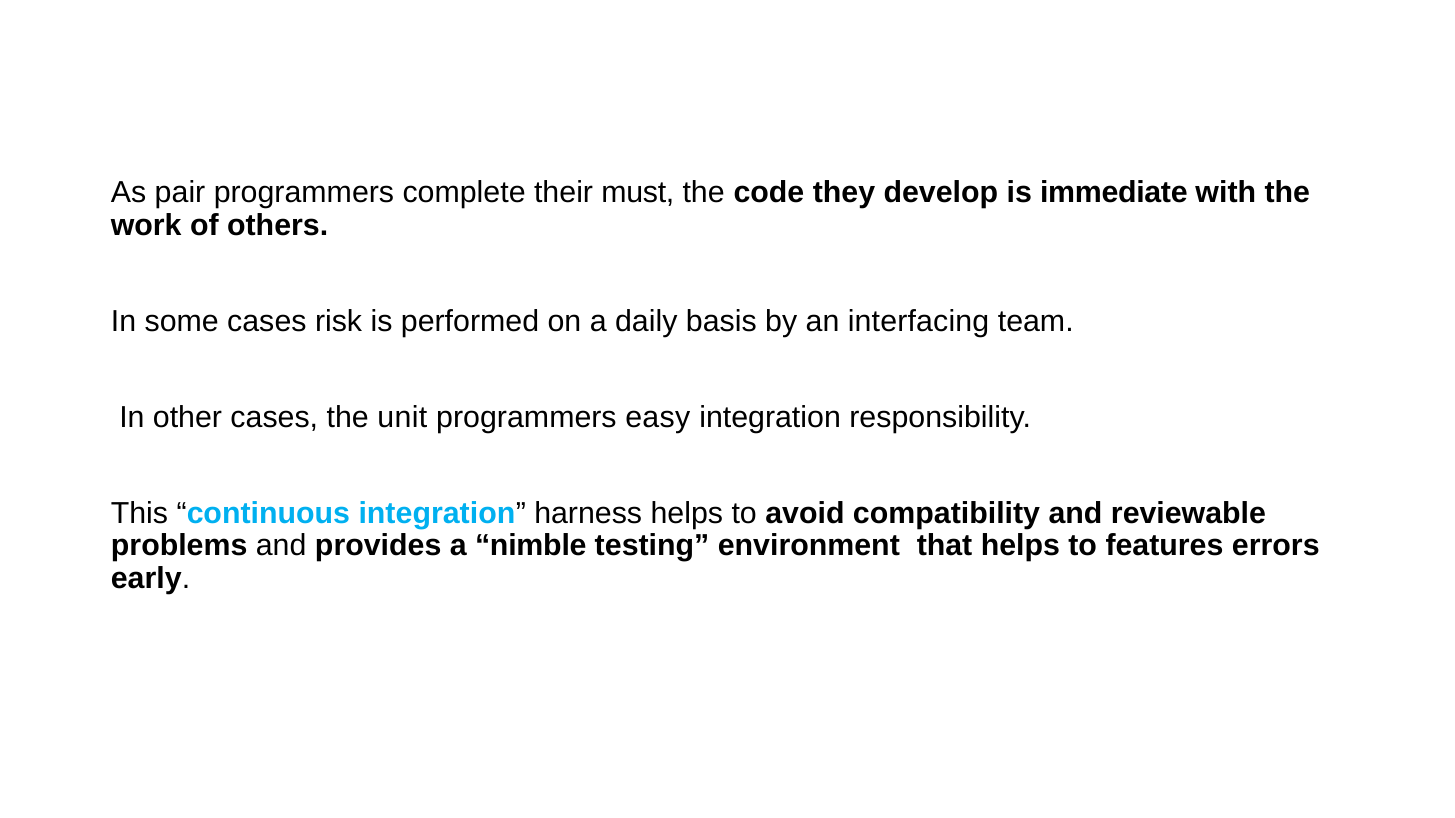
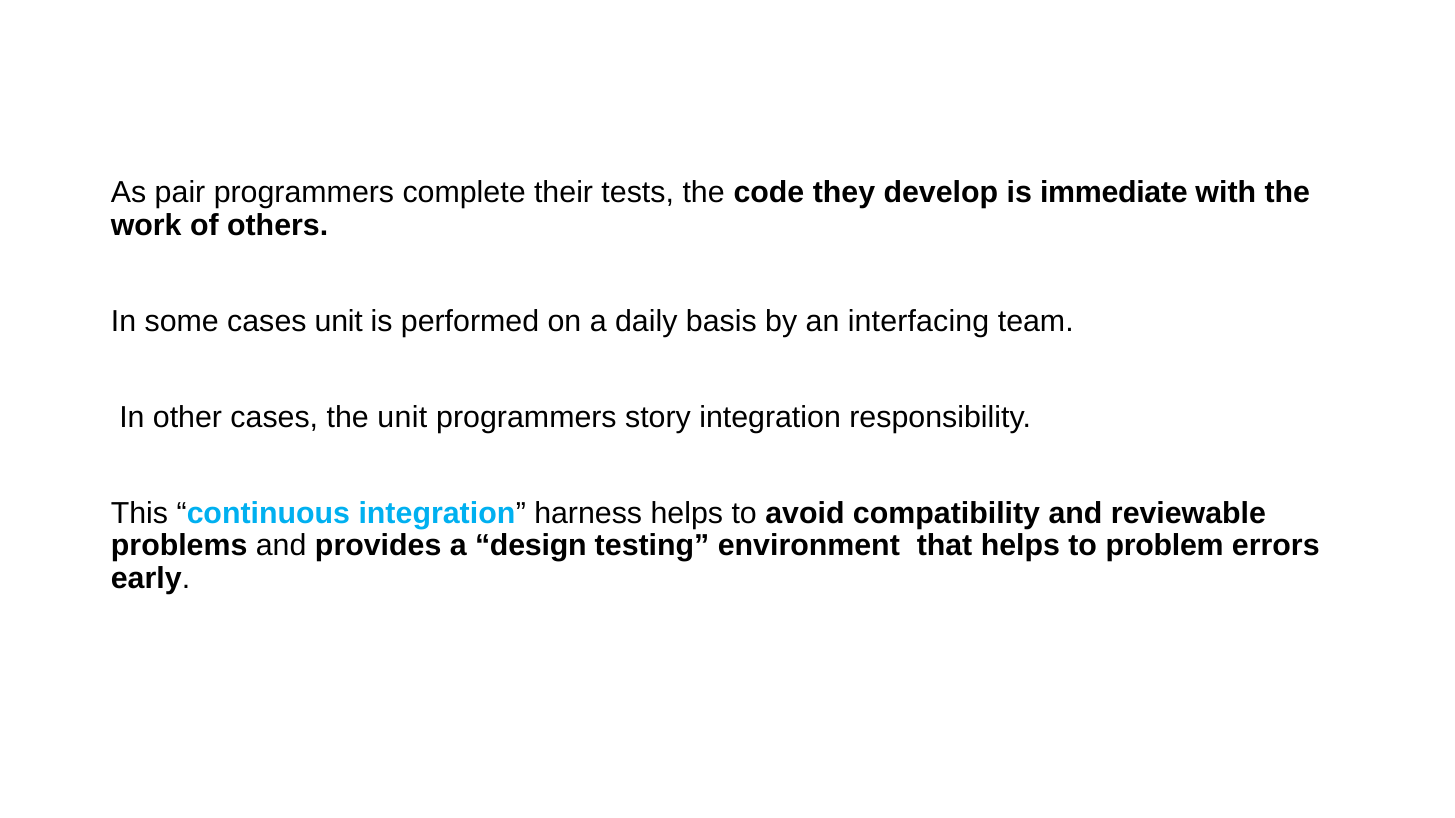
must: must -> tests (638, 193)
cases risk: risk -> unit (339, 322)
easy: easy -> story (658, 417)
nimble: nimble -> design (531, 546)
features: features -> problem (1165, 546)
